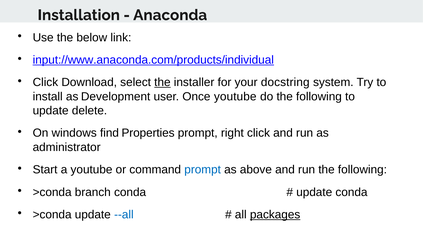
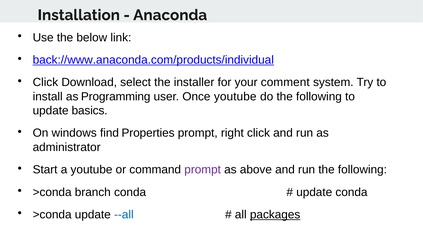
input://www.anaconda.com/products/individual: input://www.anaconda.com/products/individual -> back://www.anaconda.com/products/individual (153, 60)
the underline: present -> none (162, 82)
docstring: docstring -> comment (285, 82)
Development: Development -> Programming (116, 97)
delete: delete -> basics (90, 111)
prompt colour: blue -> purple (203, 170)
